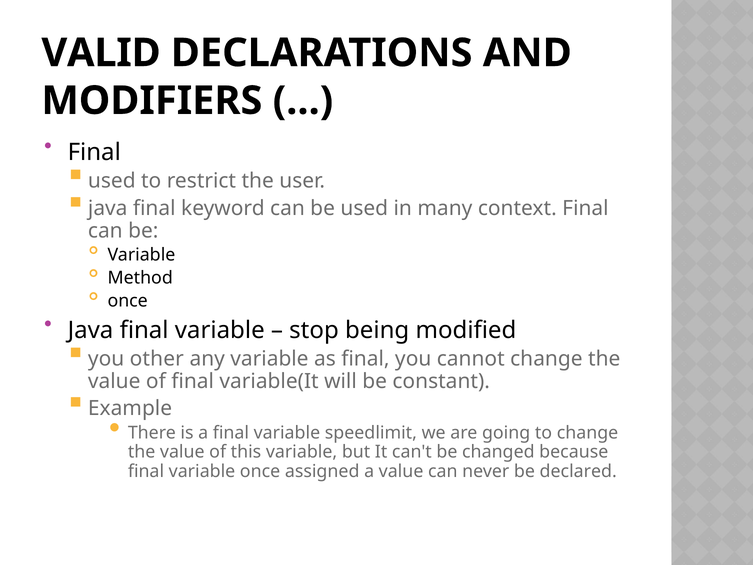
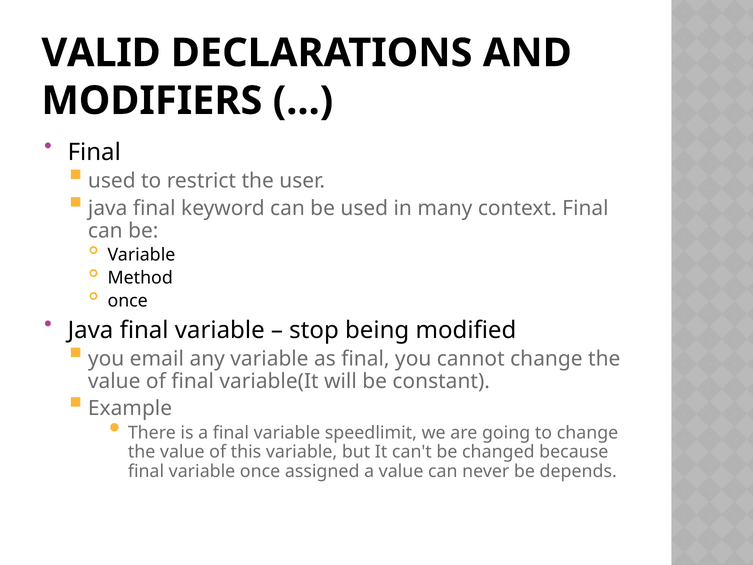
other: other -> email (157, 359)
declared: declared -> depends (578, 471)
